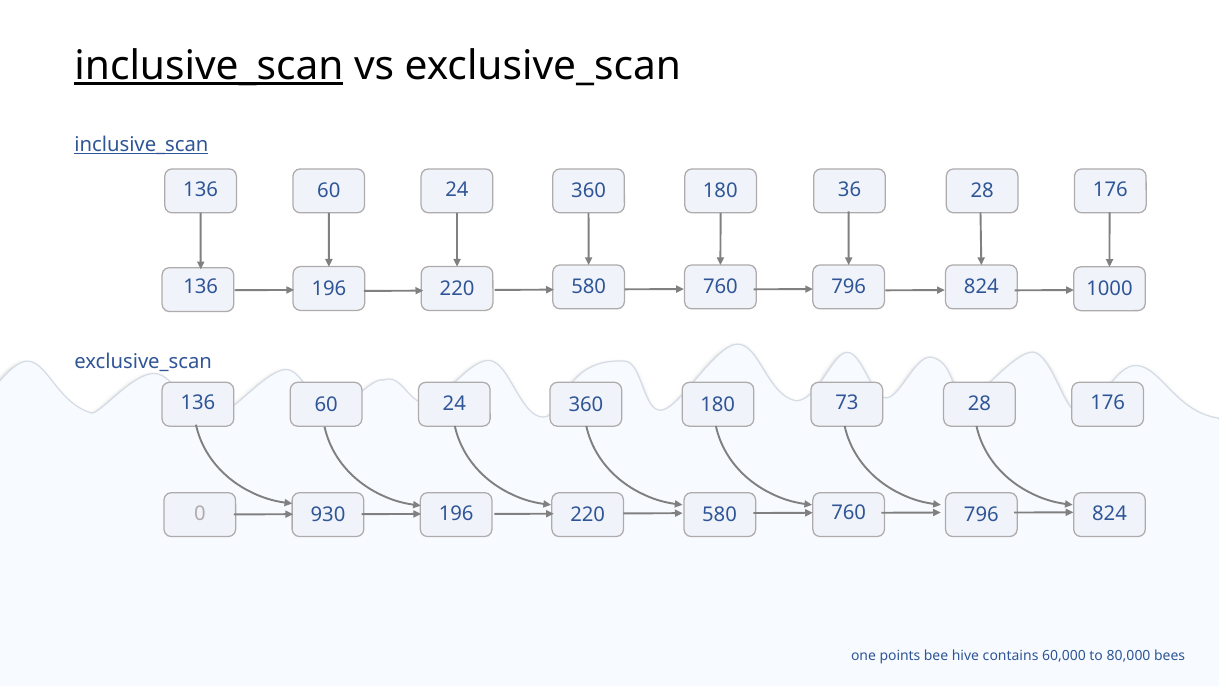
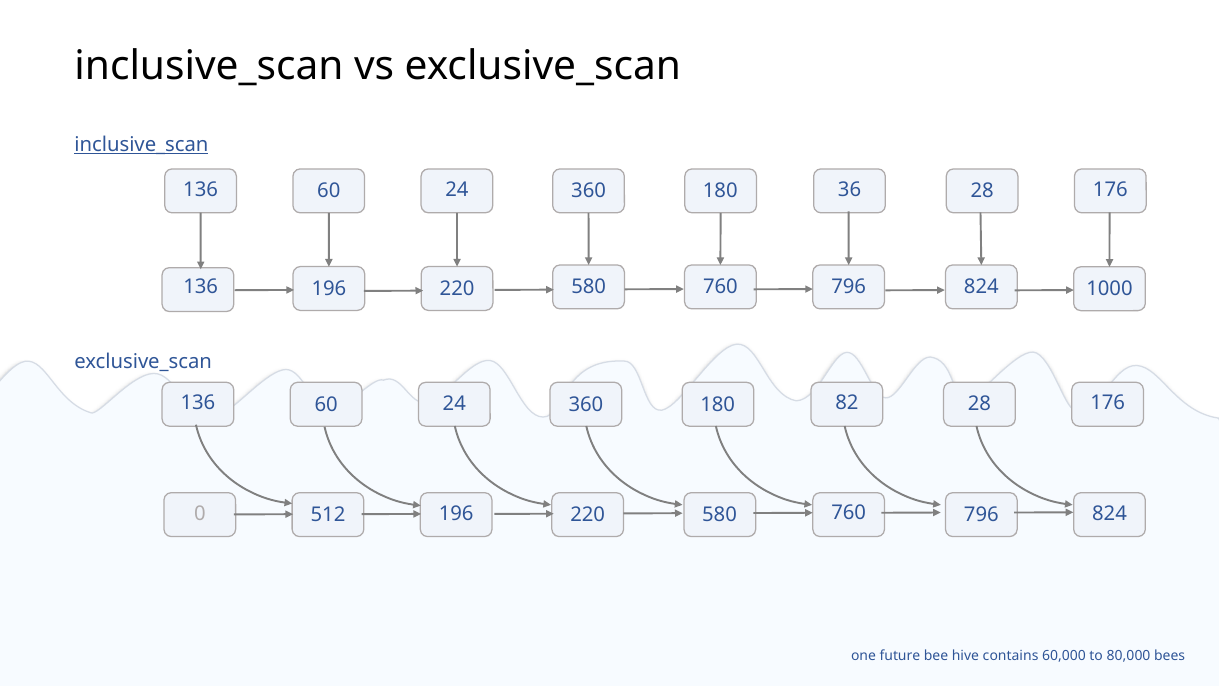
inclusive_scan underline: present -> none (209, 66)
73: 73 -> 82 (847, 403)
930: 930 -> 512 (328, 515)
points: points -> future (900, 656)
